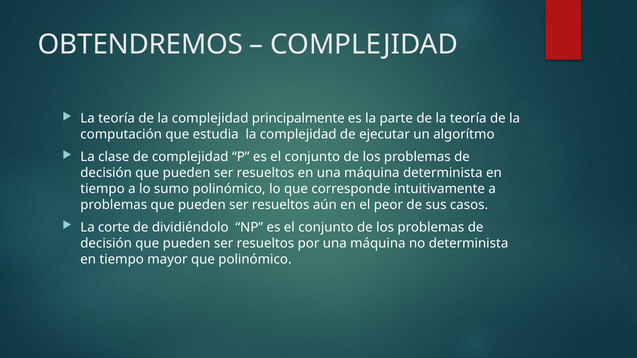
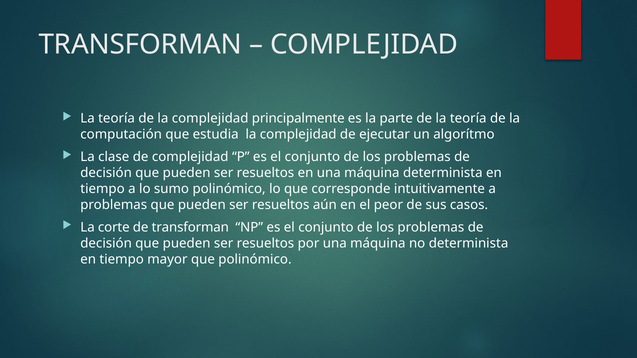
OBTENDREMOS: OBTENDREMOS -> TRANSFORMAN (140, 45)
de dividiéndolo: dividiéndolo -> transforman (190, 228)
